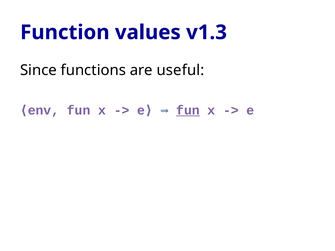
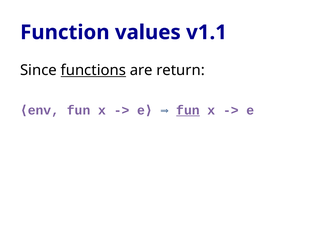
v1.3: v1.3 -> v1.1 (207, 32)
functions underline: none -> present (93, 70)
useful: useful -> return (181, 70)
